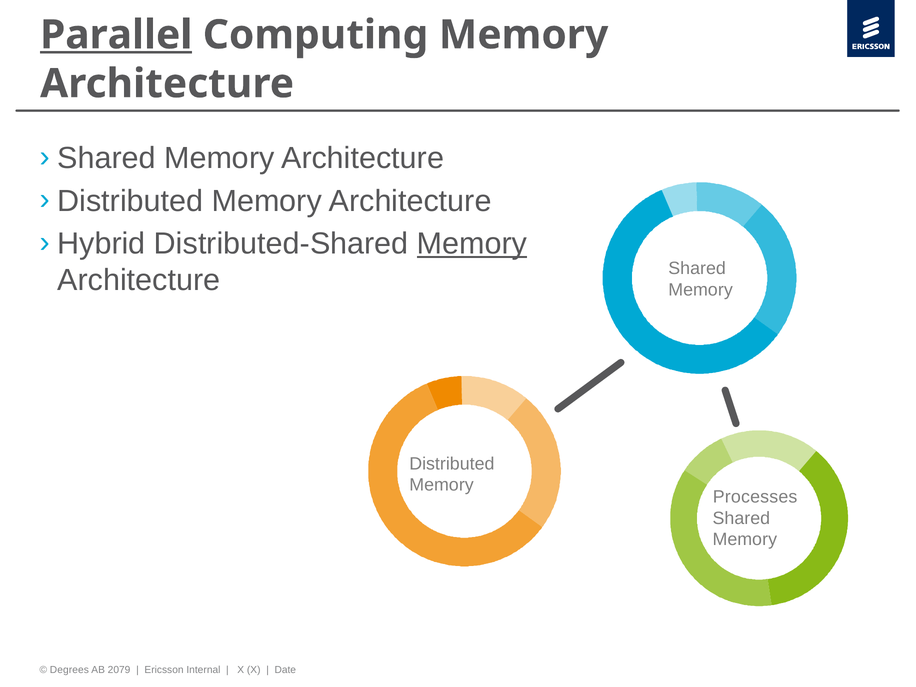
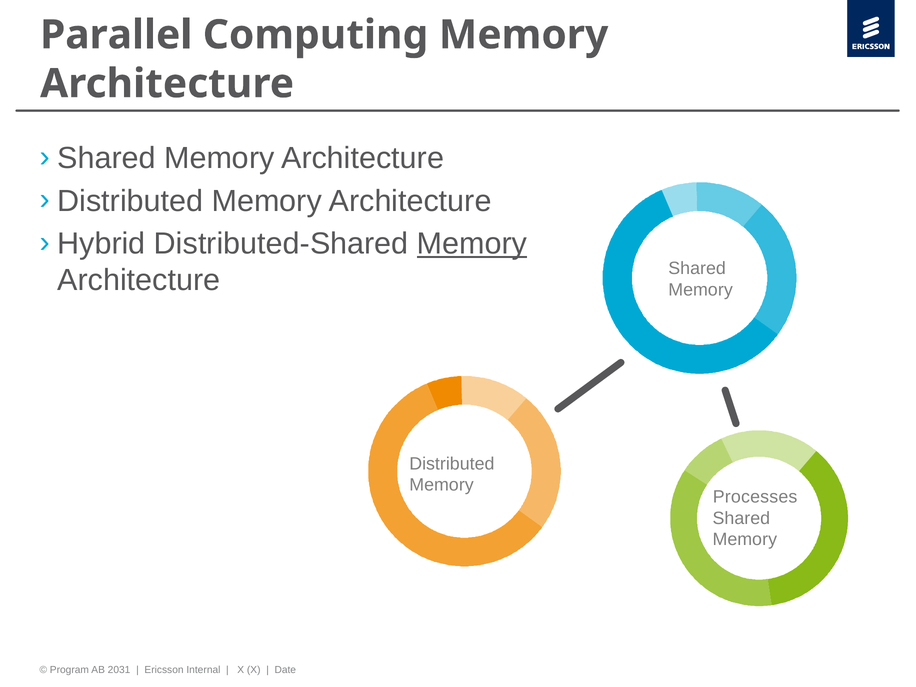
Parallel underline: present -> none (116, 35)
Degrees: Degrees -> Program (69, 670)
2079: 2079 -> 2031 (119, 670)
